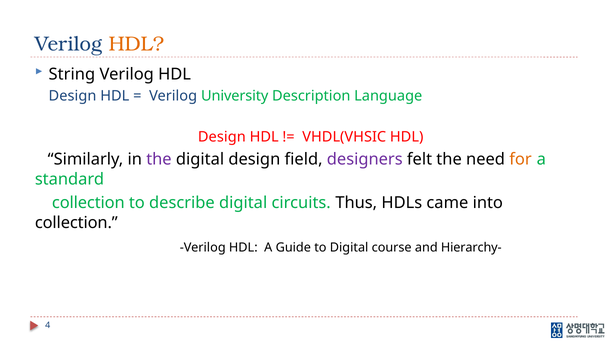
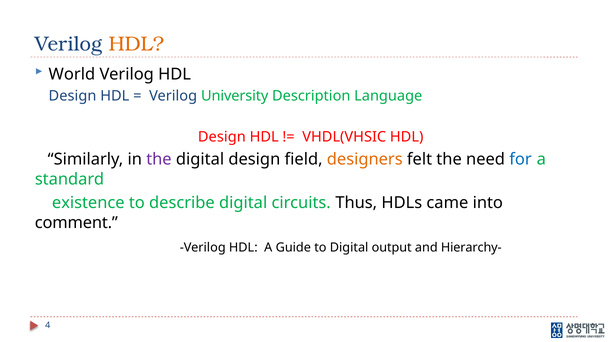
String: String -> World (72, 74)
designers colour: purple -> orange (365, 160)
for colour: orange -> blue (520, 160)
collection: collection -> existence (88, 203)
collection: collection -> comment (76, 223)
course: course -> output (392, 247)
